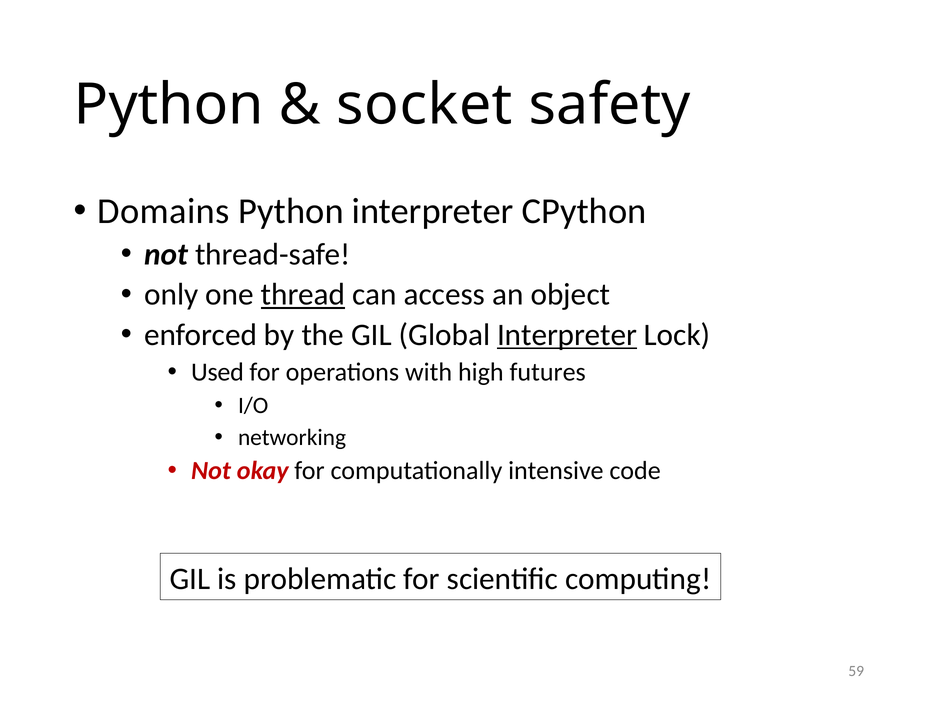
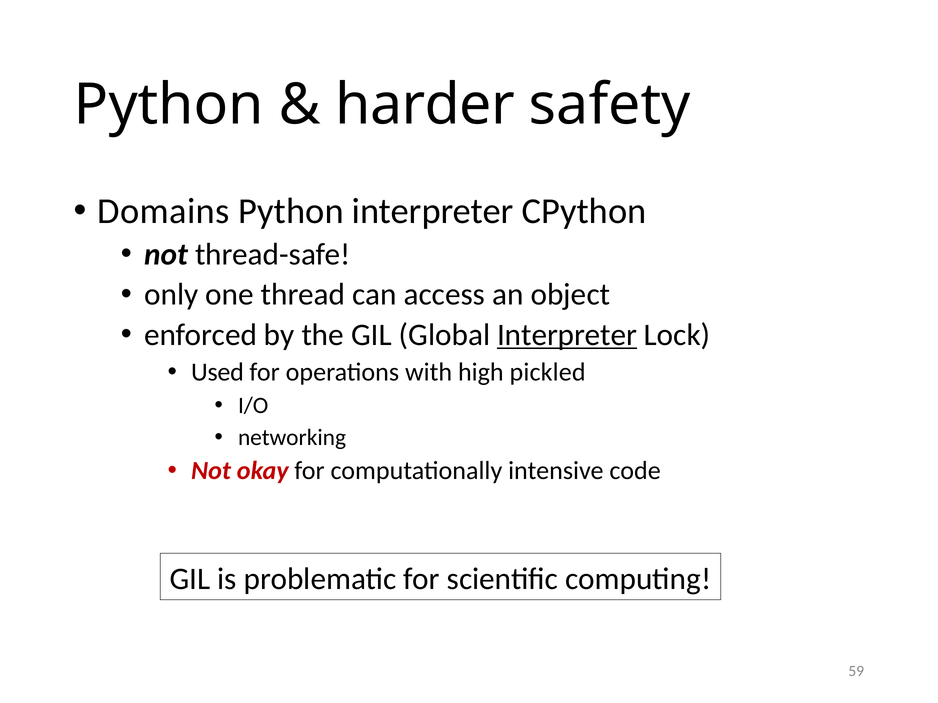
socket: socket -> harder (425, 105)
thread underline: present -> none (303, 295)
futures: futures -> pickled (548, 373)
